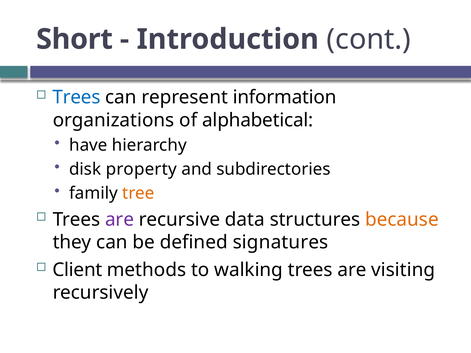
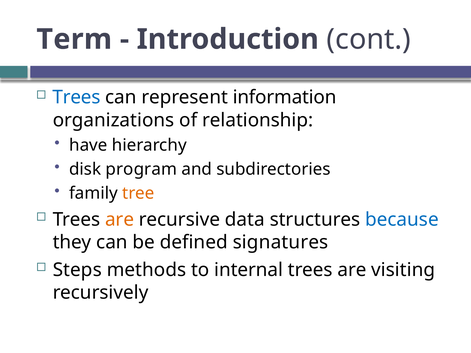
Short: Short -> Term (74, 39)
alphabetical: alphabetical -> relationship (258, 120)
property: property -> program (141, 169)
are colour: purple -> orange (120, 220)
because colour: orange -> blue (402, 220)
Client: Client -> Steps (77, 270)
walking: walking -> internal (249, 270)
